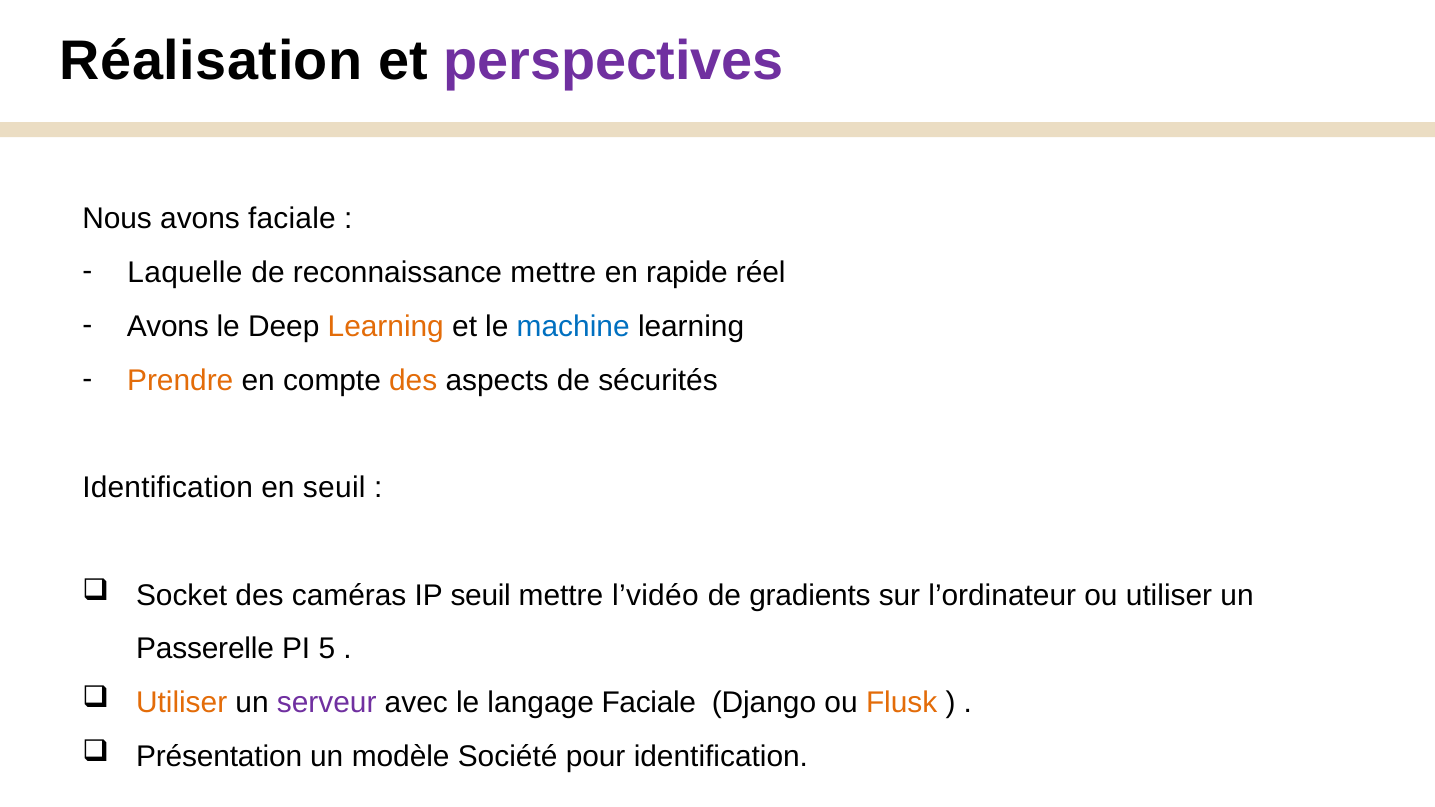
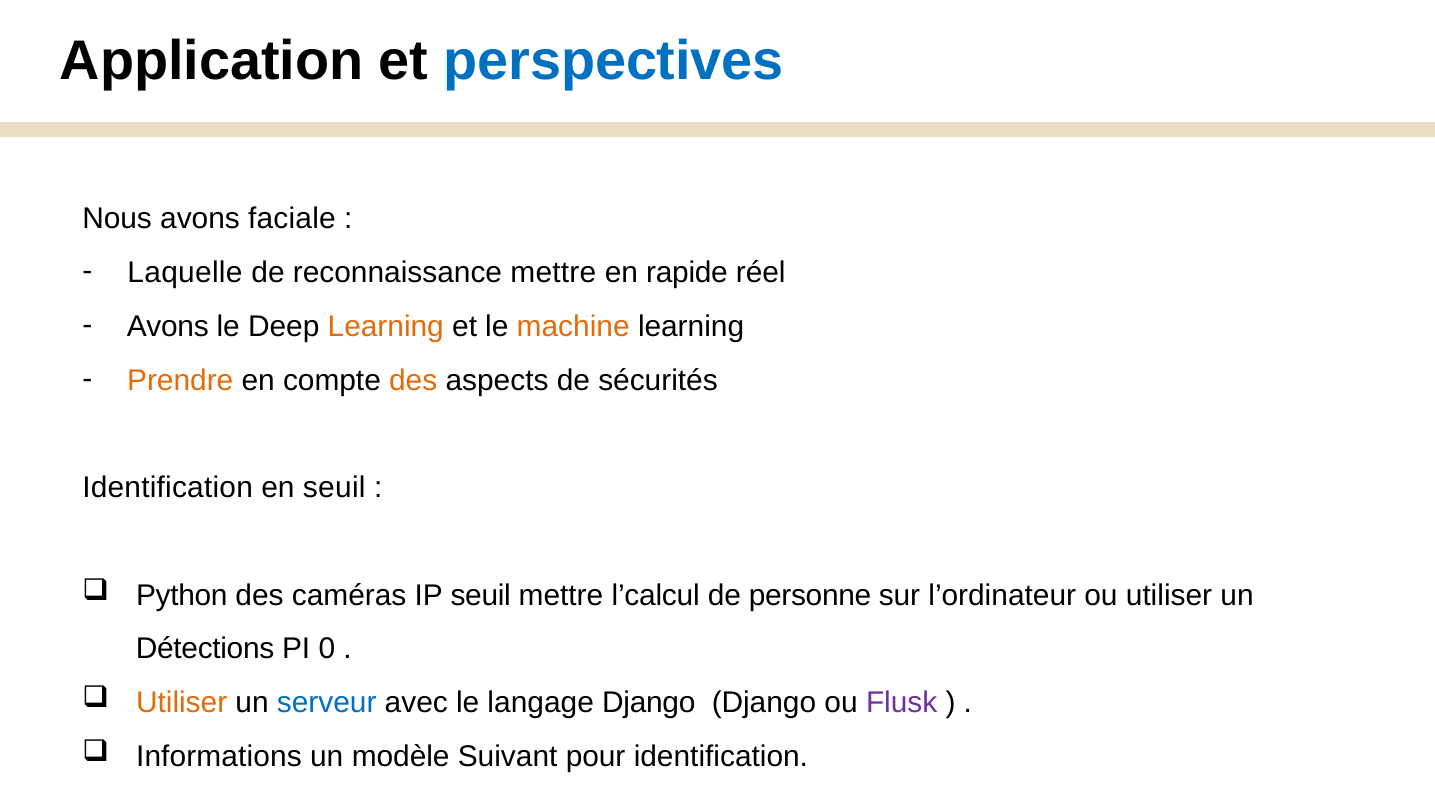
Réalisation: Réalisation -> Application (212, 61)
perspectives colour: purple -> blue (614, 61)
machine colour: blue -> orange (573, 326)
Socket: Socket -> Python (182, 595)
l’vidéo: l’vidéo -> l’calcul (656, 595)
gradients: gradients -> personne (810, 595)
Passerelle: Passerelle -> Détections (205, 649)
5: 5 -> 0 (327, 649)
serveur colour: purple -> blue (327, 703)
langage Faciale: Faciale -> Django (649, 703)
Flusk colour: orange -> purple (902, 703)
Présentation: Présentation -> Informations (219, 757)
Société: Société -> Suivant (508, 757)
